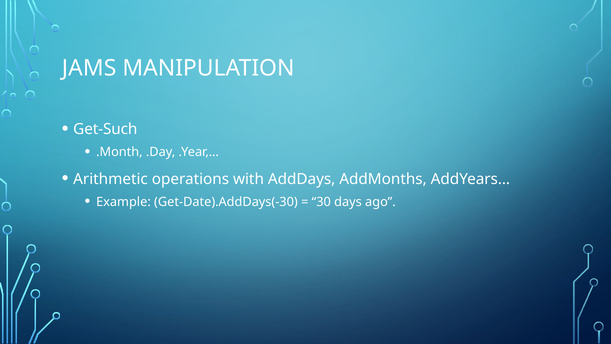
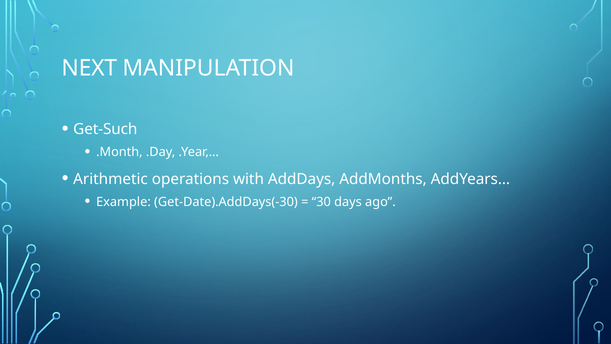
JAMS: JAMS -> NEXT (89, 68)
